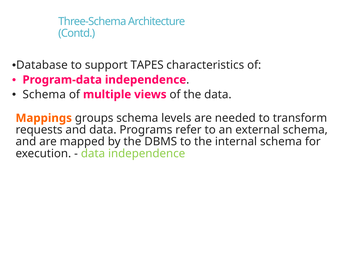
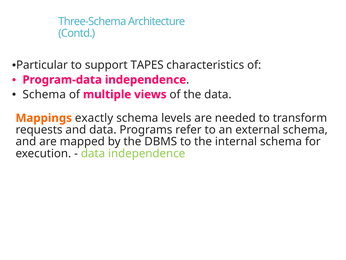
Database: Database -> Particular (42, 65)
groups: groups -> exactly (94, 118)
